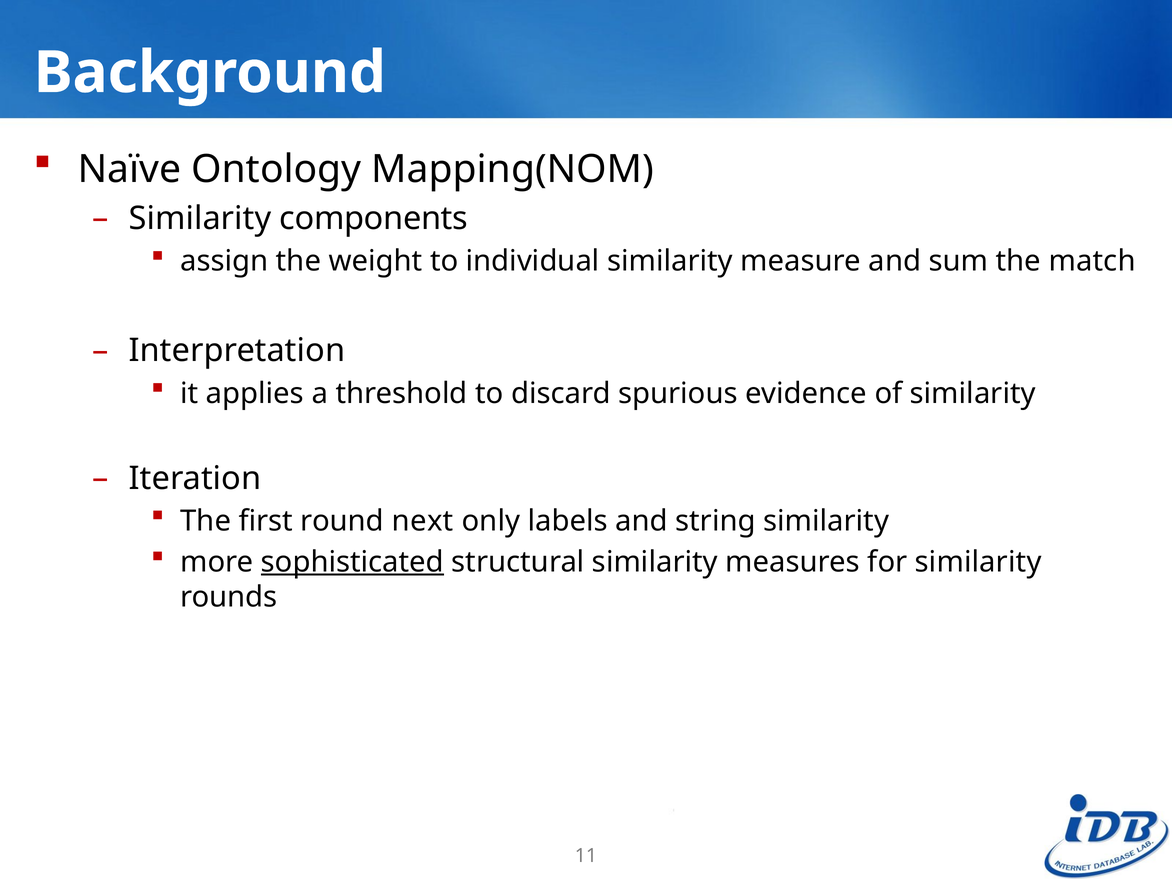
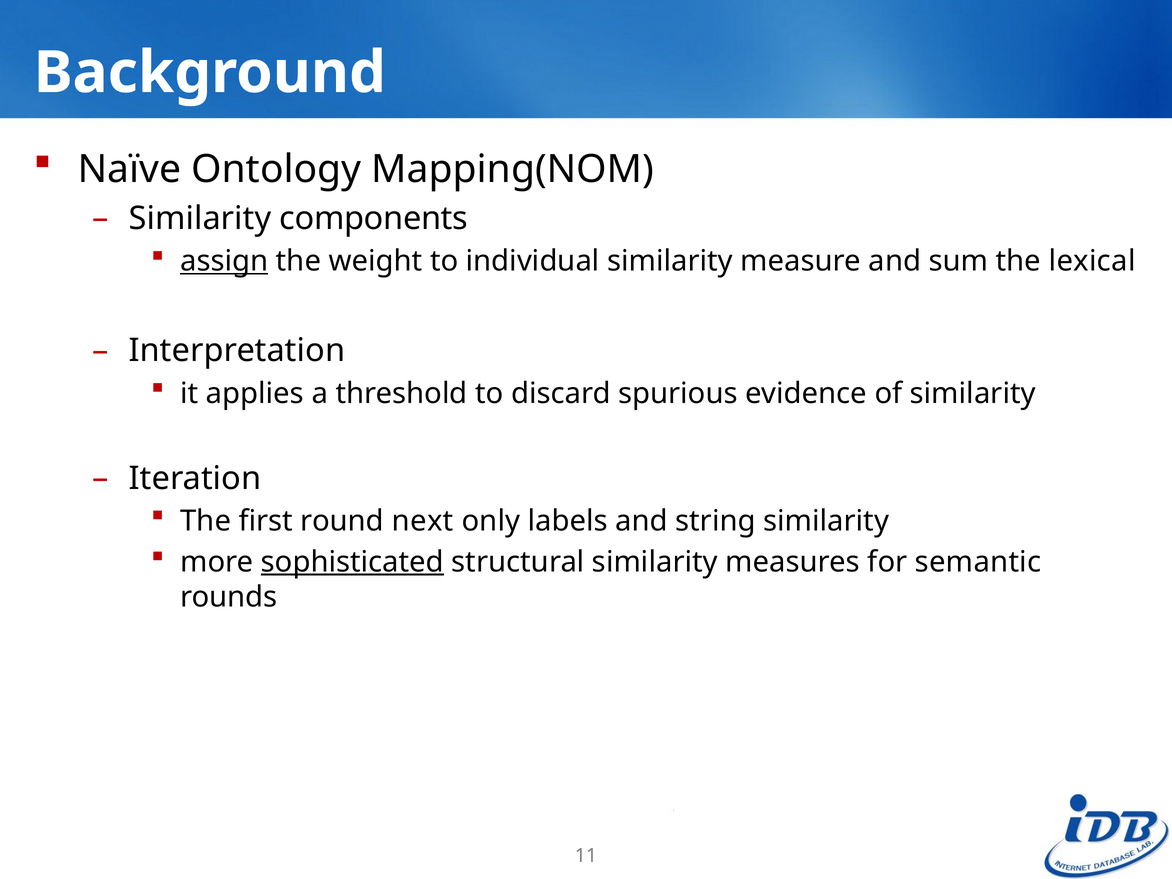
assign underline: none -> present (224, 261)
match: match -> lexical (1092, 261)
for similarity: similarity -> semantic (978, 562)
